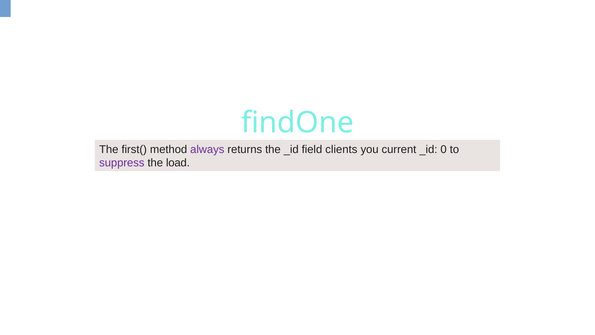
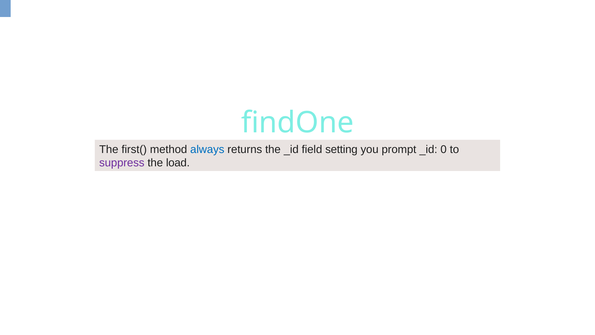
always colour: purple -> blue (207, 149)
clients: clients -> setting (341, 149)
current: current -> prompt (399, 149)
